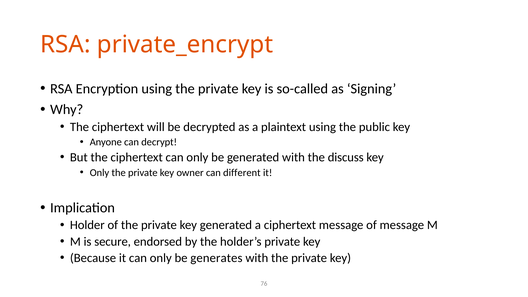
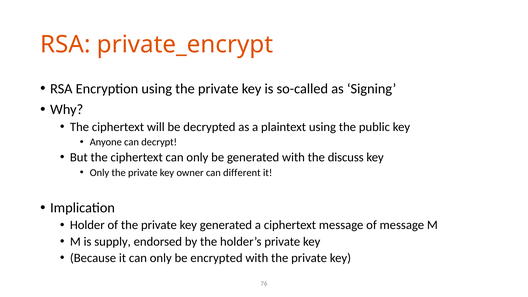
secure: secure -> supply (113, 242)
generates: generates -> encrypted (217, 258)
